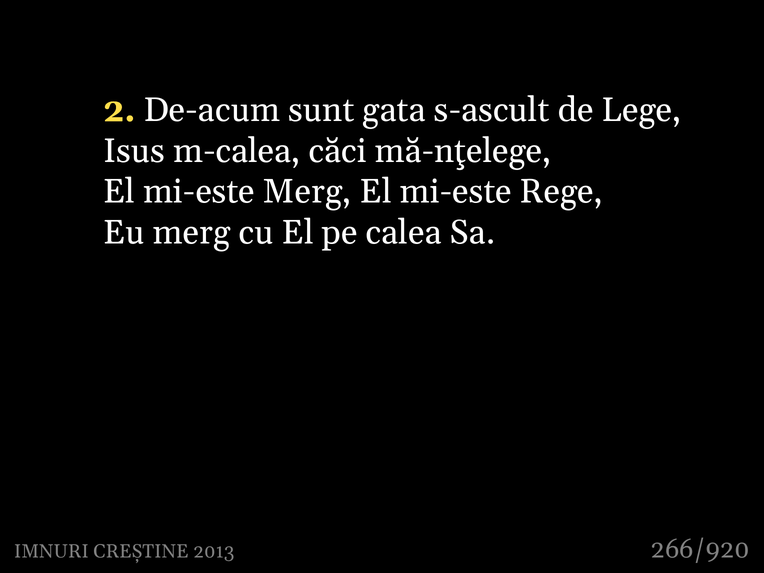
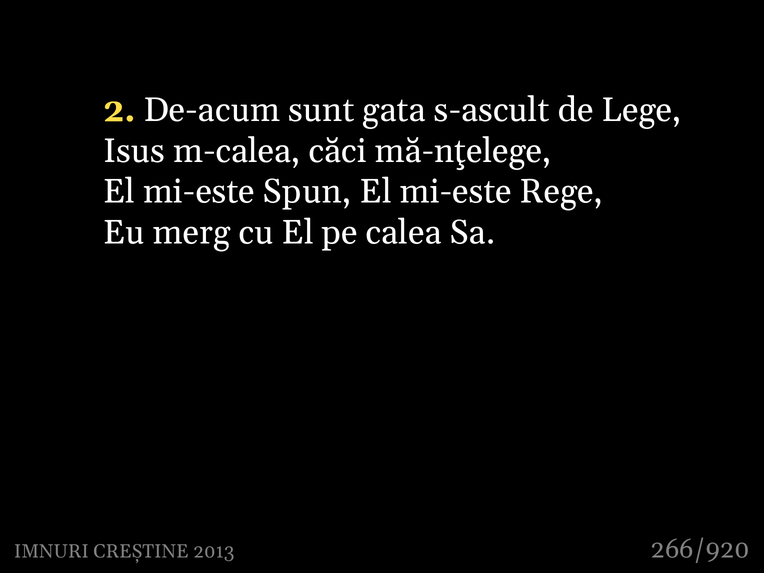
mi-este Merg: Merg -> Spun (307, 192)
